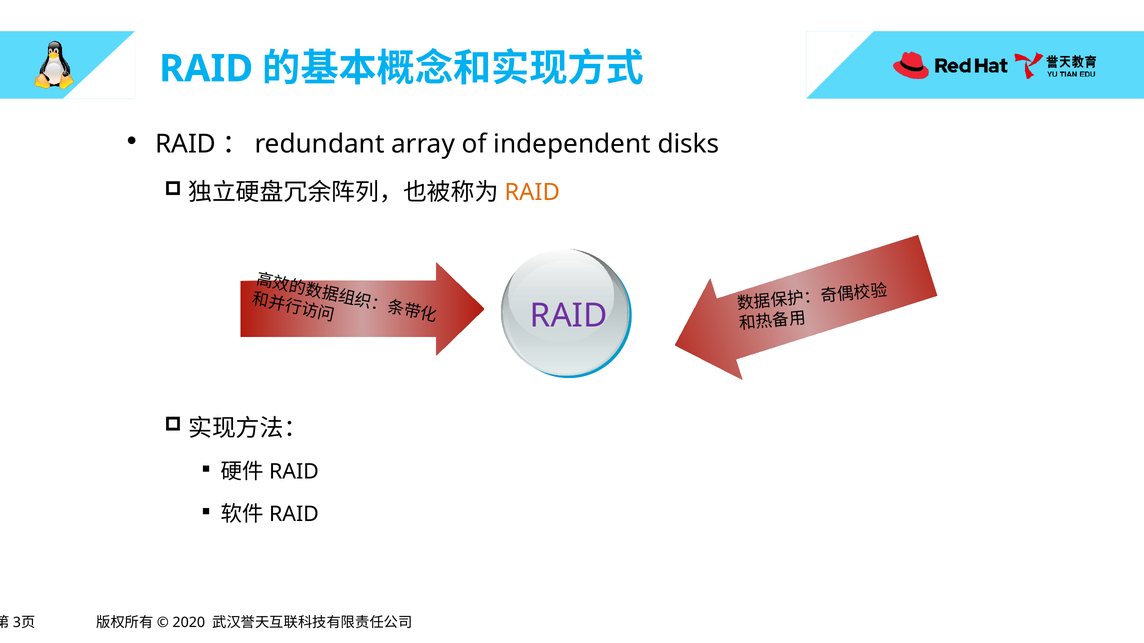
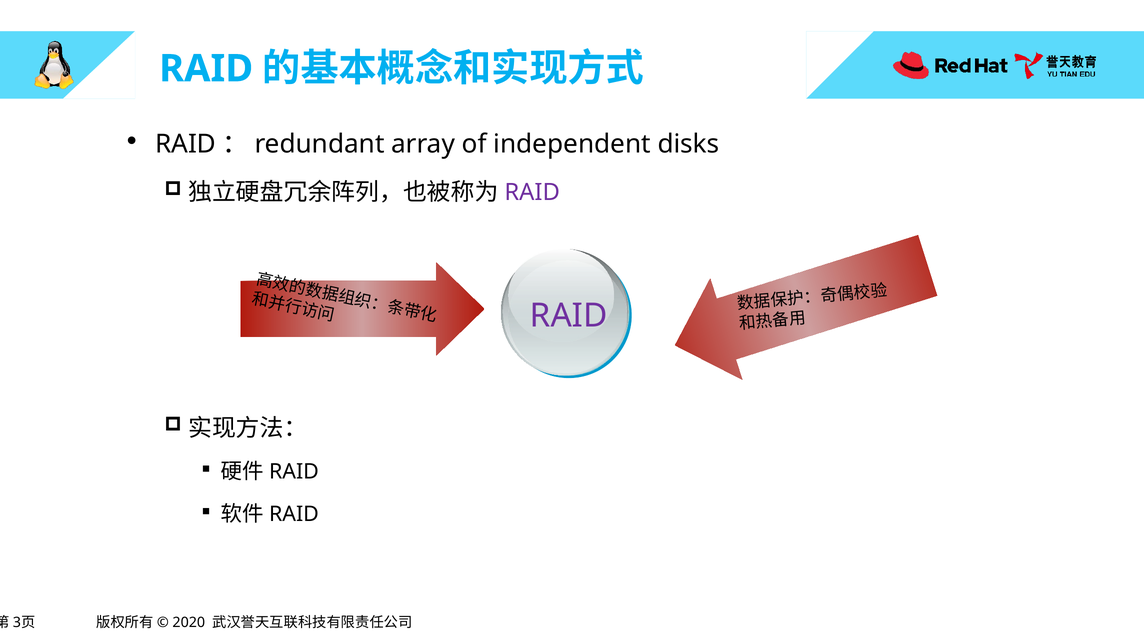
RAID colour: orange -> purple (532, 193)
